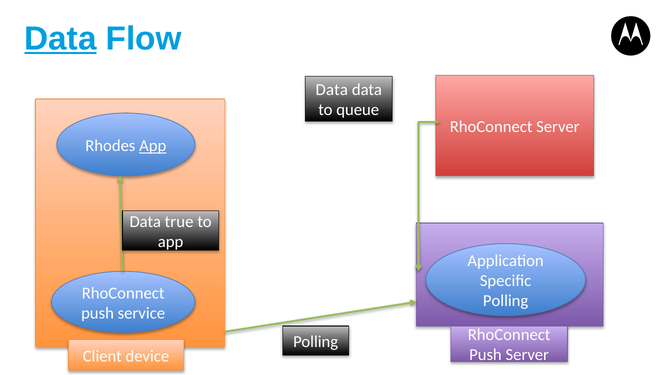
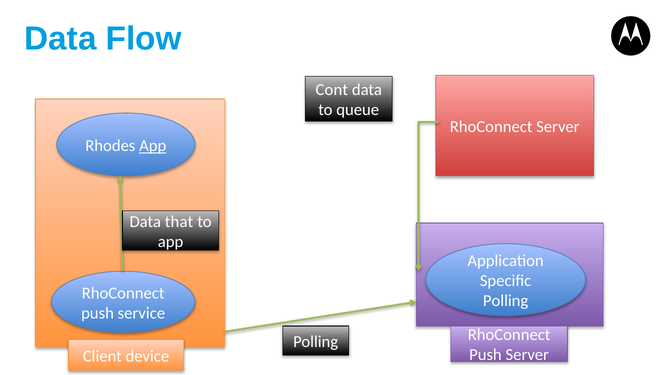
Data underline: present -> none (61, 39)
Data: Data -> Cont (332, 90)
true: true -> that (179, 222)
